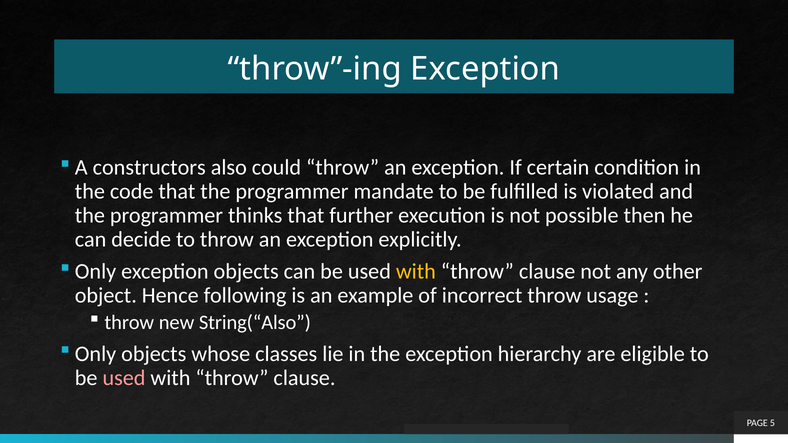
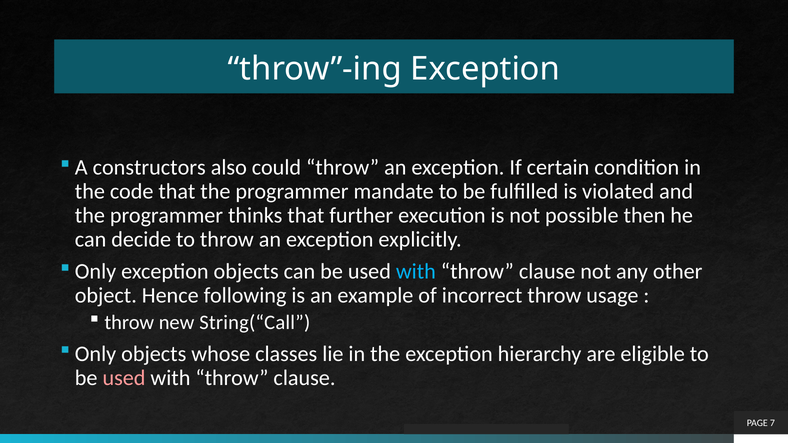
with colour: yellow -> light blue (416, 272)
String(“Also: String(“Also -> String(“Call (255, 323)
5: 5 -> 7 (772, 423)
